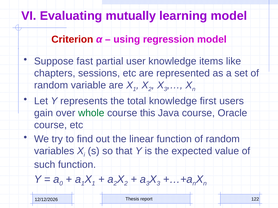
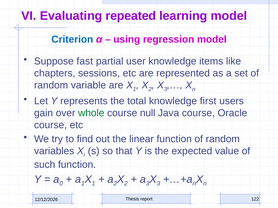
mutually: mutually -> repeated (131, 16)
Criterion colour: red -> blue (72, 39)
this: this -> null (148, 113)
